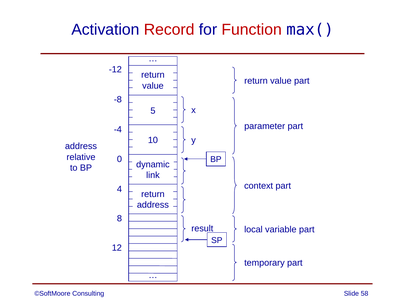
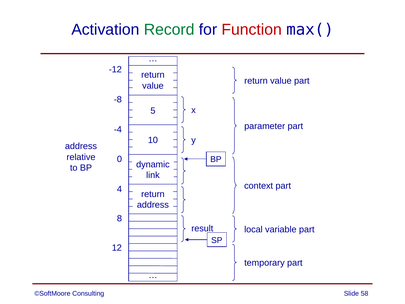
Record colour: red -> green (169, 29)
